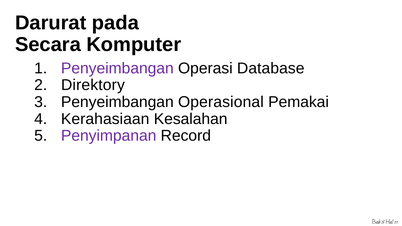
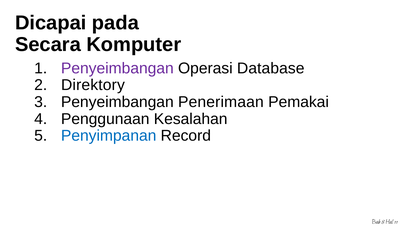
Darurat: Darurat -> Dicapai (51, 23)
Operasional: Operasional -> Penerimaan (221, 102)
Kerahasiaan: Kerahasiaan -> Penggunaan (105, 119)
Penyimpanan colour: purple -> blue (109, 136)
